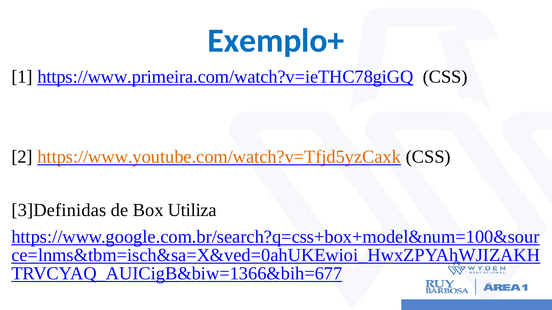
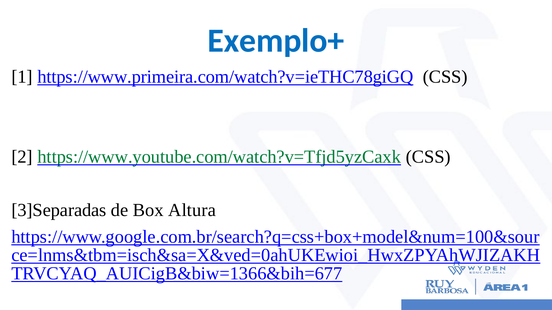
https://www.youtube.com/watch?v=Tfjd5yzCaxk colour: orange -> green (219, 157)
3]Definidas: 3]Definidas -> 3]Separadas (59, 210)
Utiliza: Utiliza -> Altura (192, 210)
